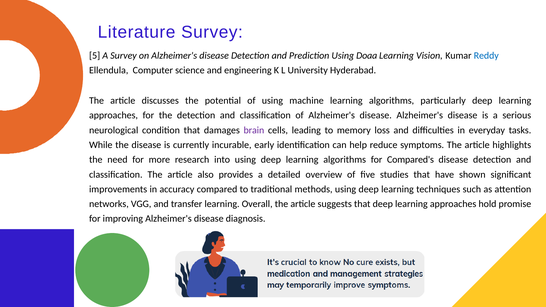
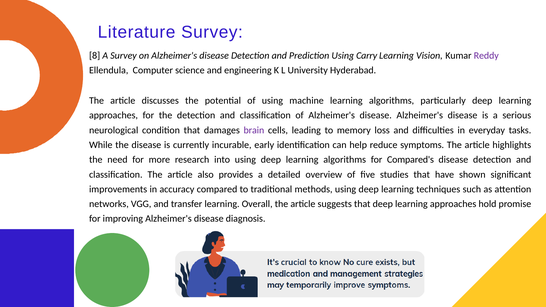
5: 5 -> 8 (95, 56)
Doaa: Doaa -> Carry (367, 56)
Reddy colour: blue -> purple (486, 56)
